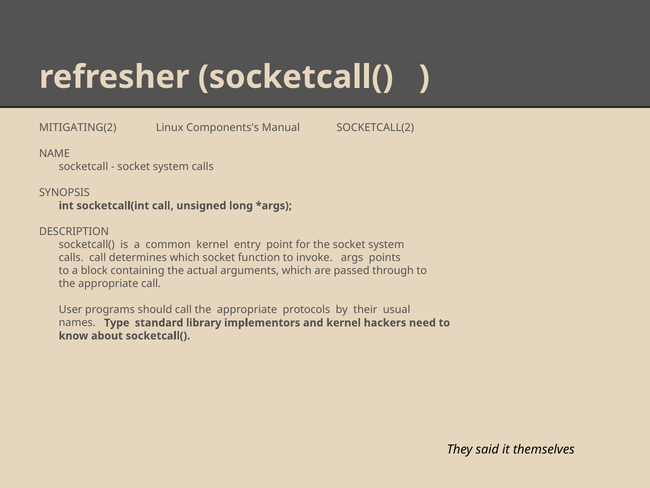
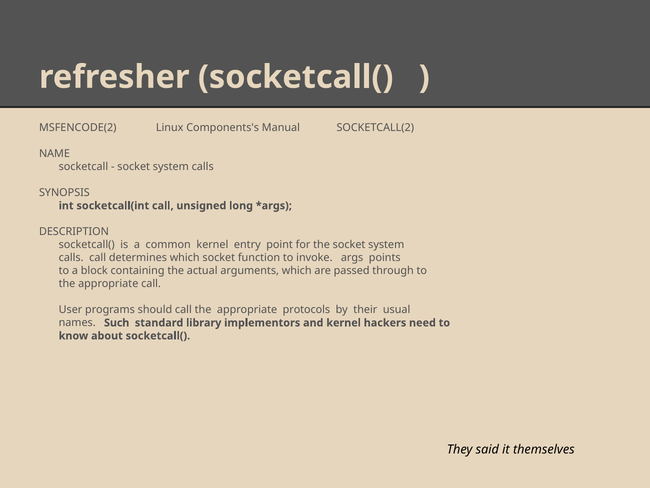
MITIGATING(2: MITIGATING(2 -> MSFENCODE(2 (78, 128)
Type: Type -> Such (117, 323)
